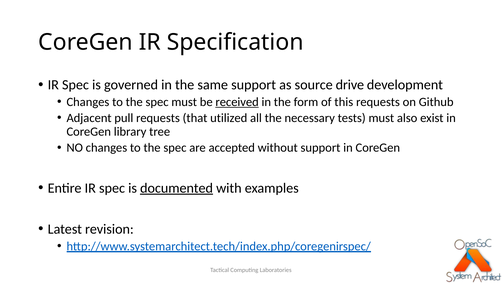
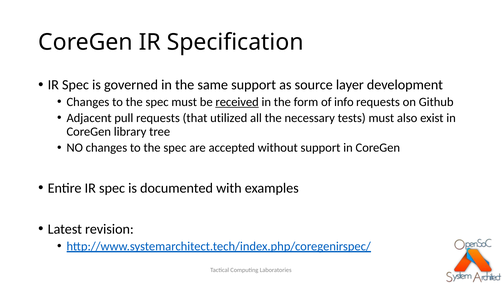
drive: drive -> layer (350, 85)
this: this -> info (344, 102)
documented underline: present -> none (177, 188)
